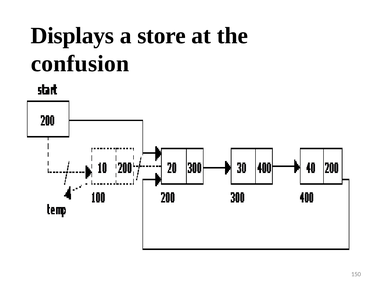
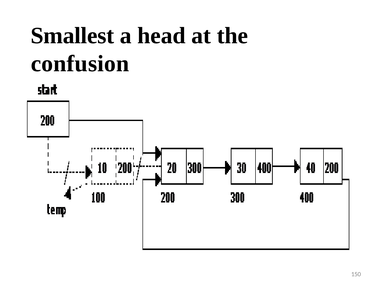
Displays: Displays -> Smallest (72, 36)
store: store -> head (161, 36)
